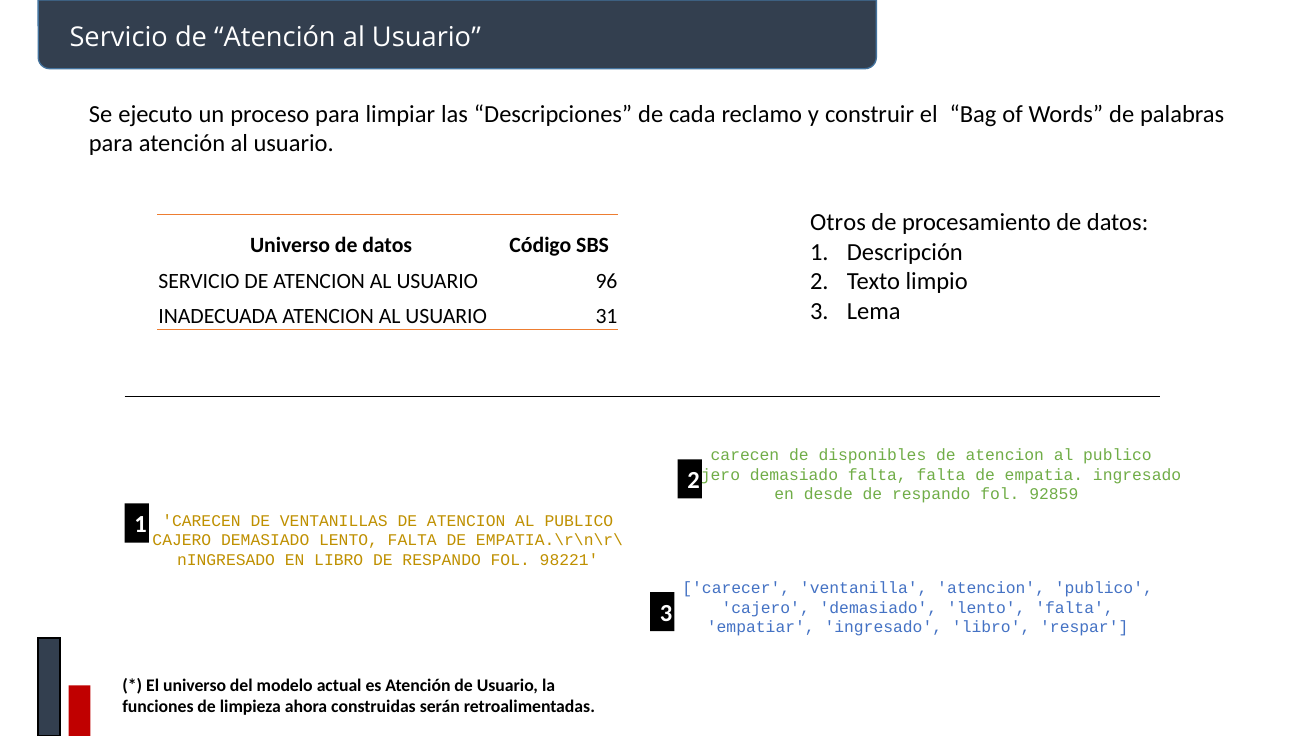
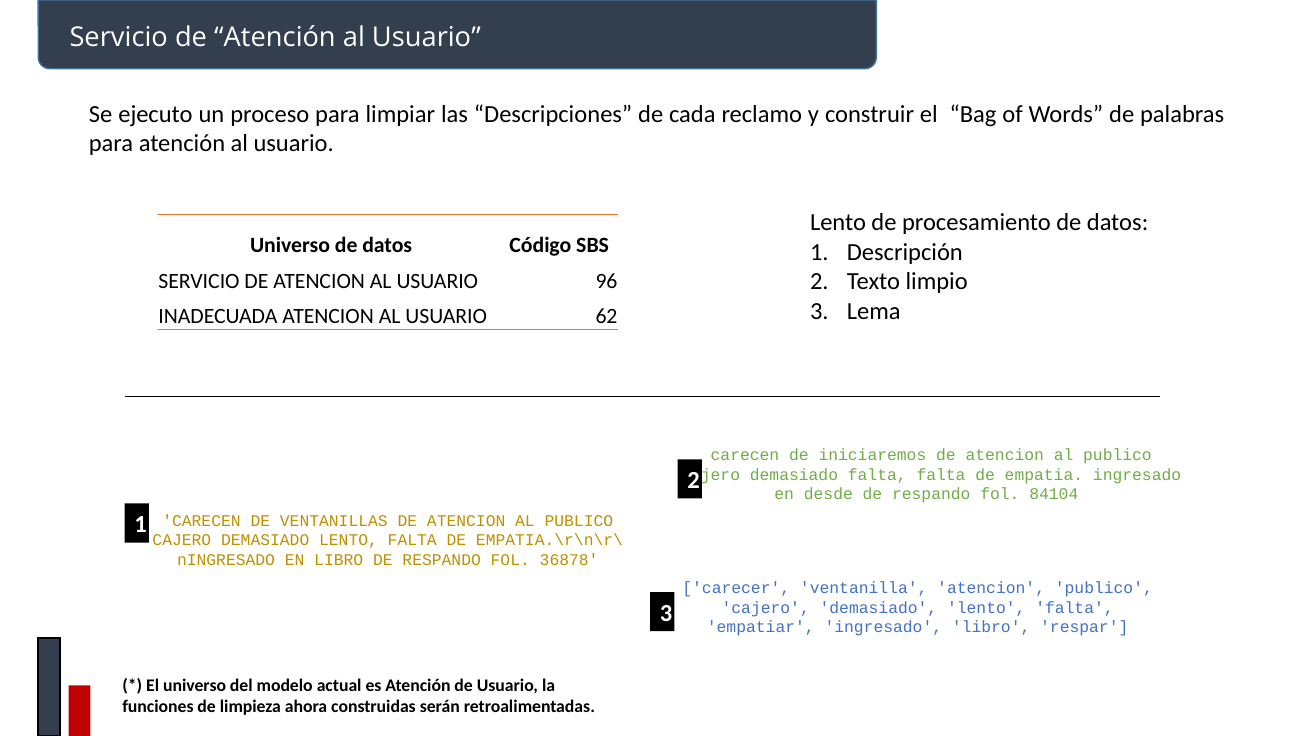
Otros: Otros -> Lento (838, 223)
31: 31 -> 62 (607, 316)
disponibles: disponibles -> iniciaremos (872, 455)
92859: 92859 -> 84104 (1054, 494)
98221: 98221 -> 36878 (569, 560)
